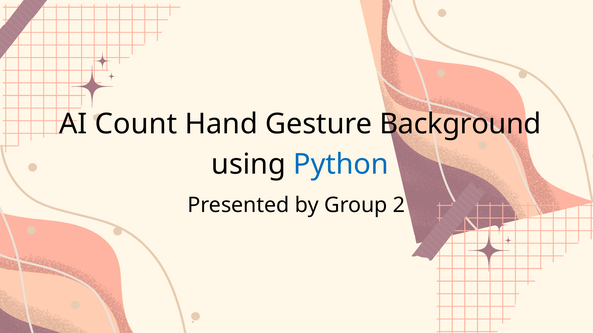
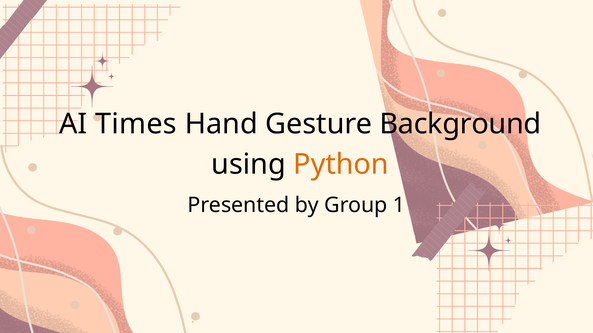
Count: Count -> Times (136, 124)
Python colour: blue -> orange (341, 165)
2: 2 -> 1 (399, 206)
